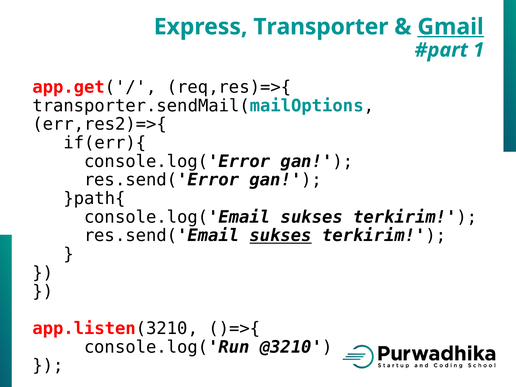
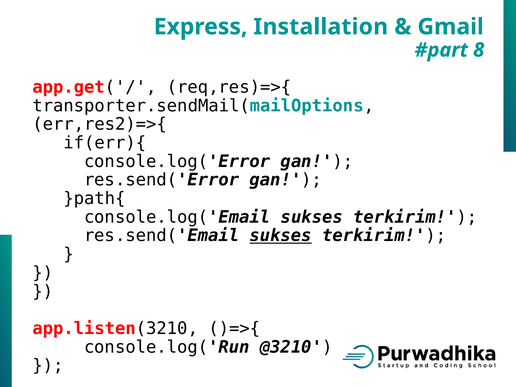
Transporter: Transporter -> Installation (321, 27)
Gmail underline: present -> none (451, 27)
1: 1 -> 8 (479, 50)
